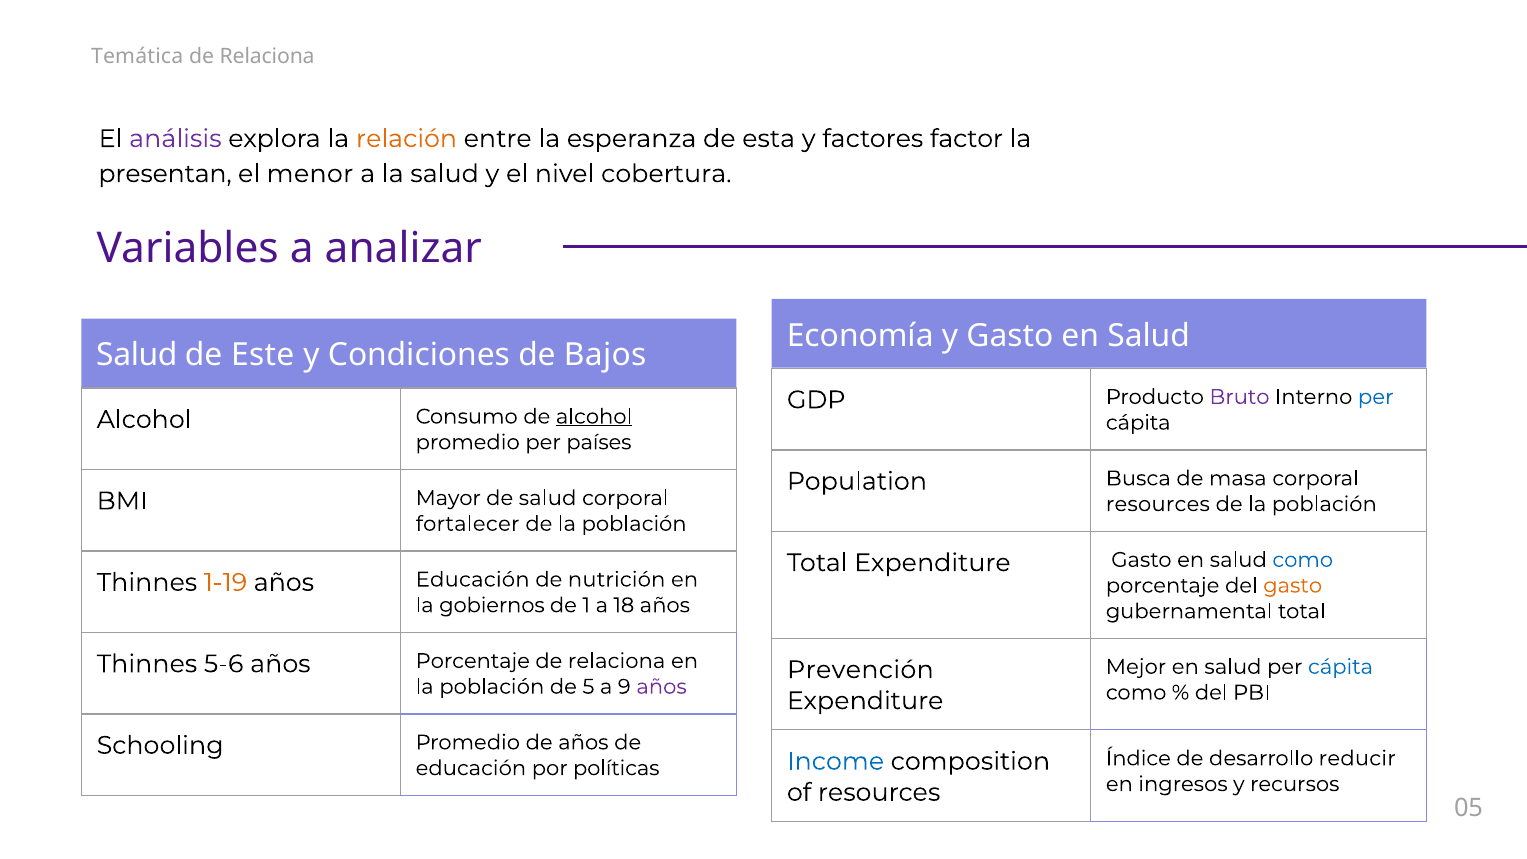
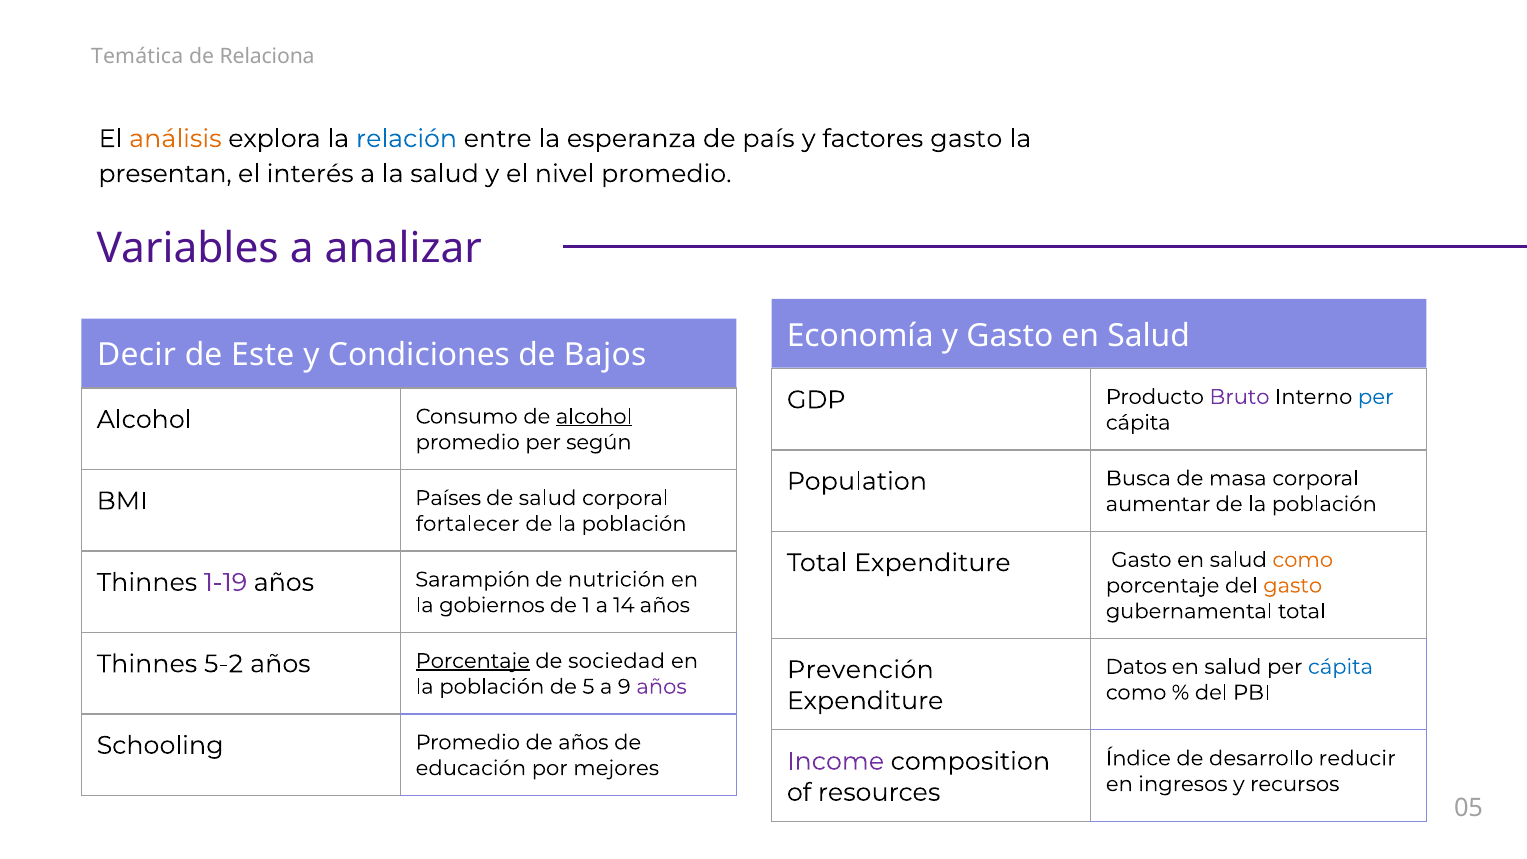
análisis colour: purple -> orange (175, 139)
relación colour: orange -> blue (407, 139)
esta: esta -> país (768, 139)
factores factor: factor -> gasto (966, 139)
menor: menor -> interés (310, 174)
nivel cobertura: cobertura -> promedio (666, 174)
Salud: Salud -> Decir (137, 355)
países: países -> según (599, 442)
Mayor: Mayor -> Países (448, 498)
resources: resources -> aumentar (1158, 504)
como colour: blue -> orange (1303, 560)
1-19 colour: orange -> purple (225, 582)
años Educación: Educación -> Sarampión (473, 580)
18: 18 -> 14 (624, 605)
5-6: 5-6 -> 5-2 (224, 664)
Porcentaje underline: none -> present (473, 661)
relaciona: relaciona -> sociedad (617, 661)
Mejor: Mejor -> Datos (1136, 667)
Income colour: blue -> purple (836, 761)
políticas: políticas -> mejores (616, 768)
